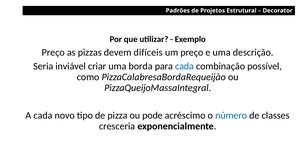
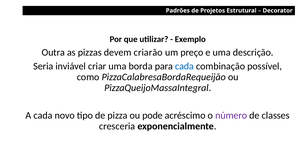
Preço: Preço -> Outra (53, 52)
difíceis: difíceis -> criarão (148, 52)
número colour: blue -> purple (231, 115)
